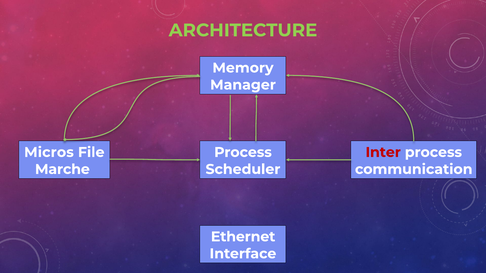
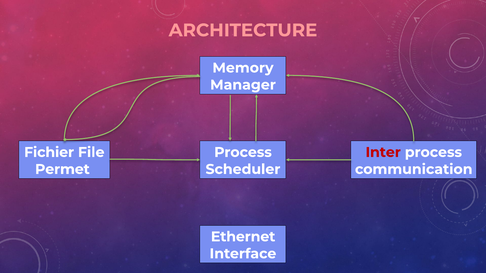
ARCHITECTURE colour: light green -> pink (243, 30)
Micros: Micros -> Fichier (49, 152)
Marche: Marche -> Permet (62, 169)
